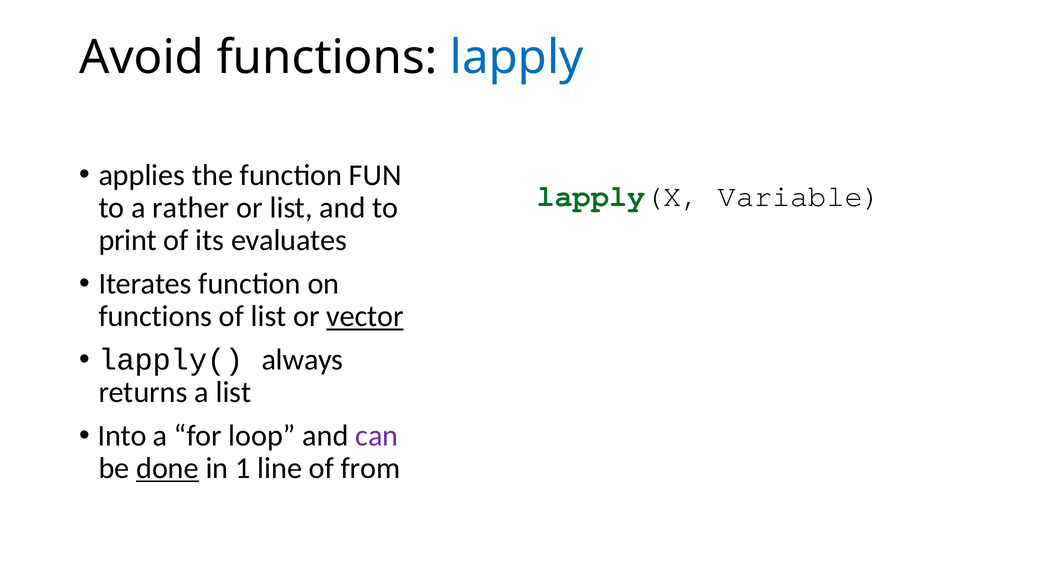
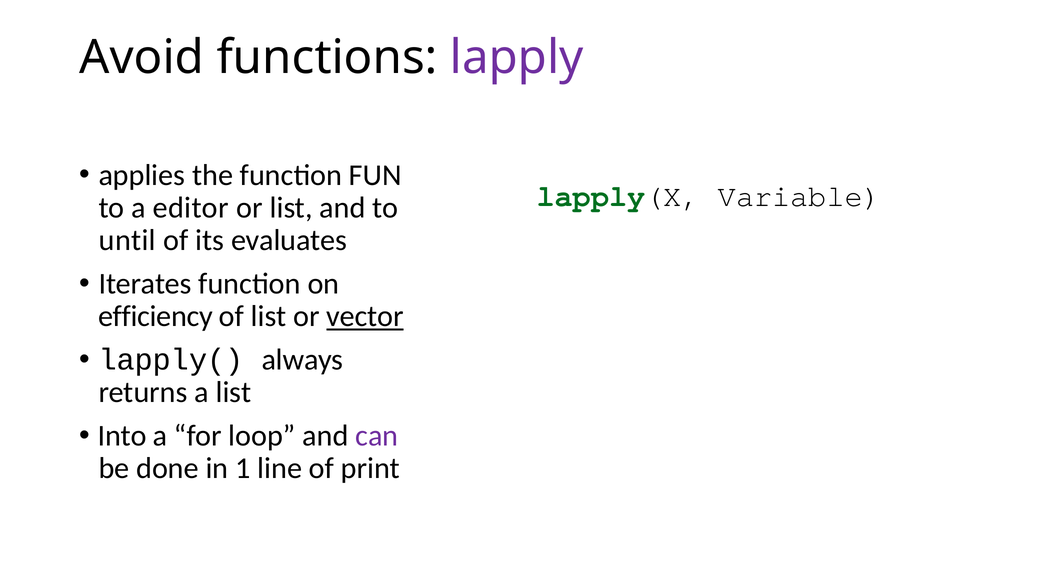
lapply colour: blue -> purple (517, 58)
rather: rather -> editor (191, 208)
print: print -> until (127, 240)
functions: functions -> efficiency (155, 317)
done underline: present -> none (167, 469)
from: from -> print (370, 469)
